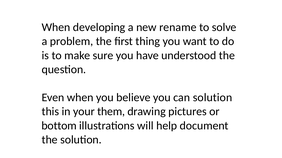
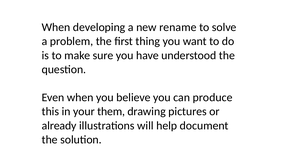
can solution: solution -> produce (213, 98)
bottom: bottom -> already (59, 126)
